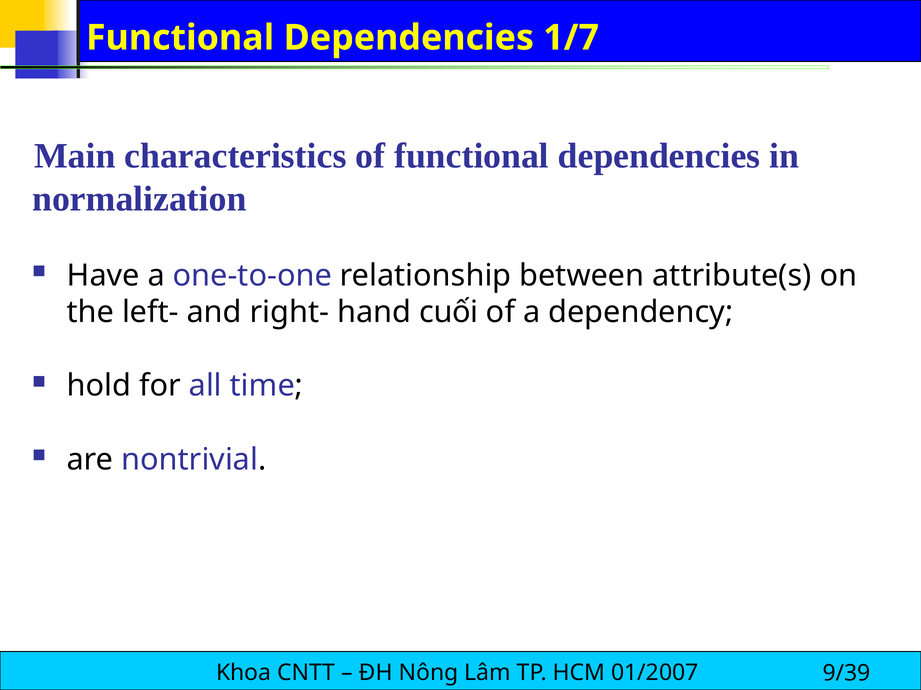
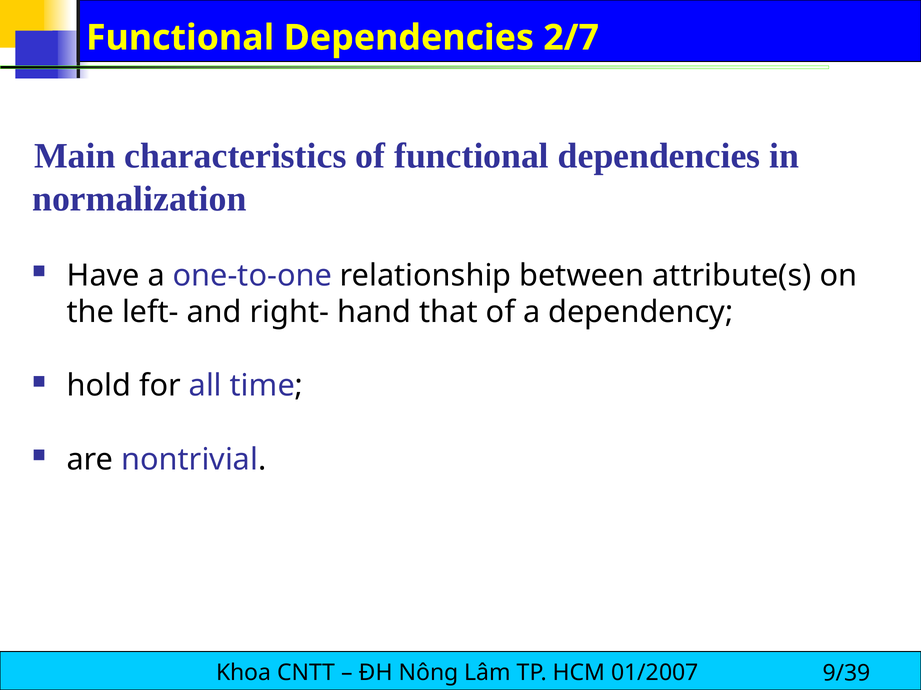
1/7: 1/7 -> 2/7 (571, 38)
cuối: cuối -> that (449, 313)
